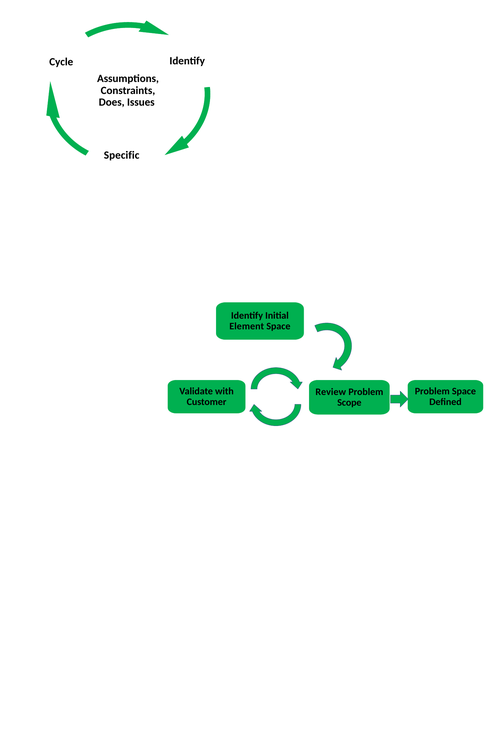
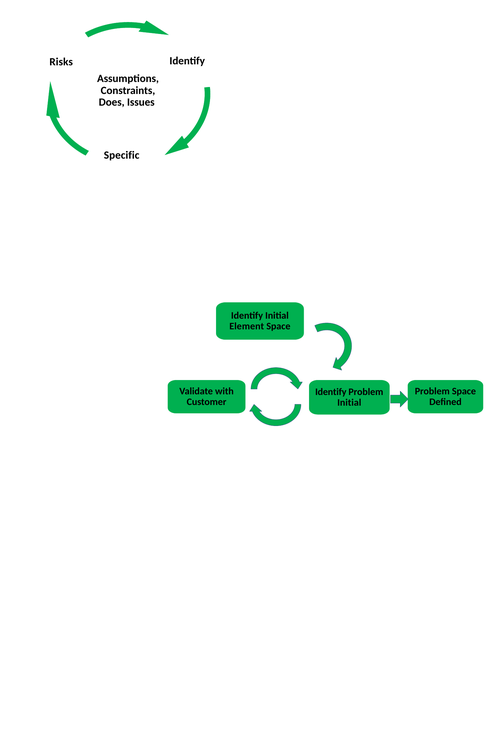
Cycle: Cycle -> Risks (61, 62)
Review: Review -> Identify (331, 391)
Scope: Scope -> Initial (349, 402)
